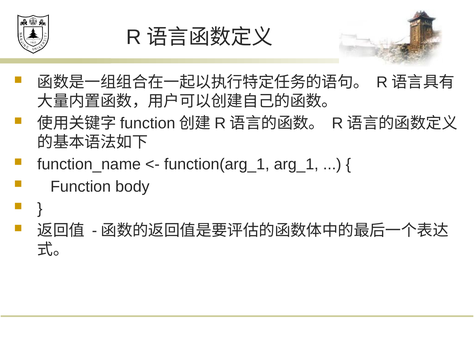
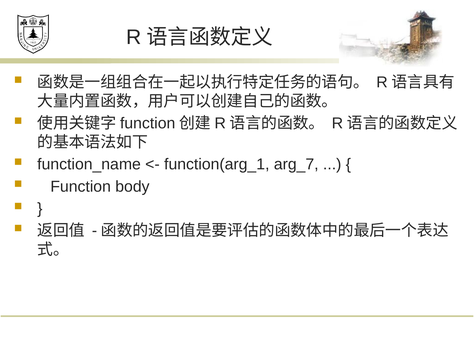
arg_1: arg_1 -> arg_7 (296, 165)
